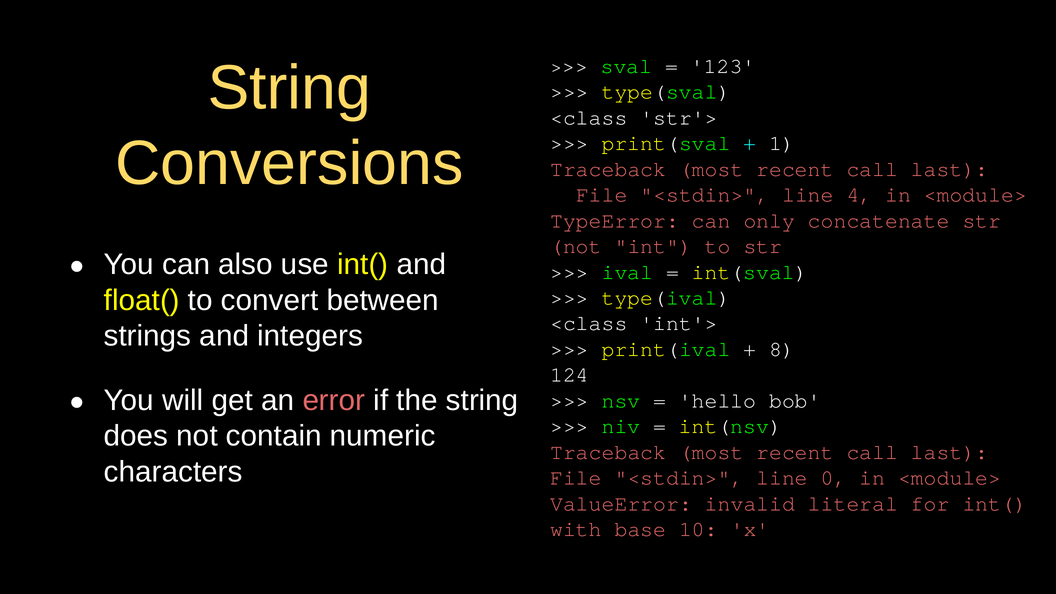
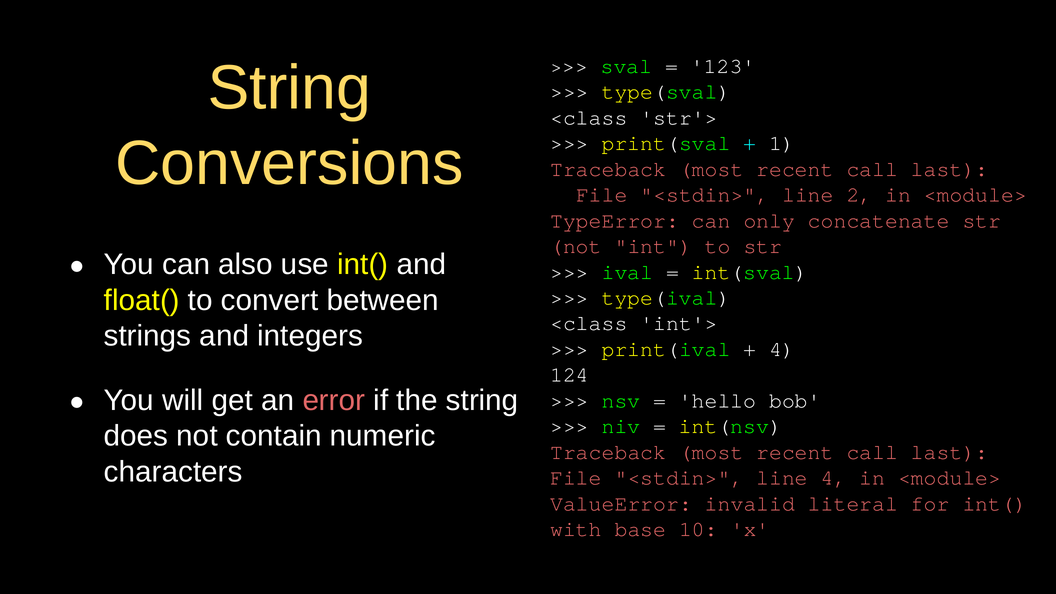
4: 4 -> 2 (859, 195)
8: 8 -> 4 (782, 349)
line 0: 0 -> 4 (834, 478)
